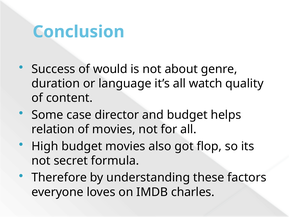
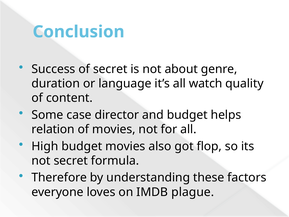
of would: would -> secret (110, 69)
charles: charles -> plague (193, 192)
